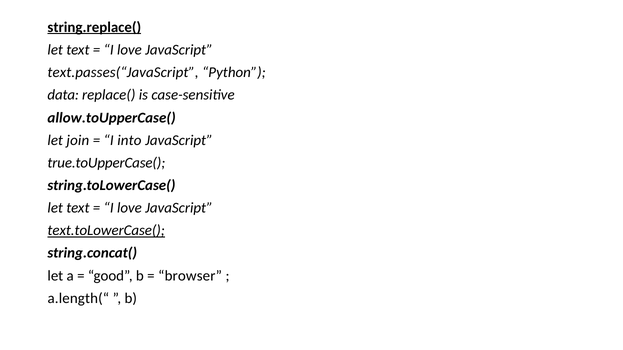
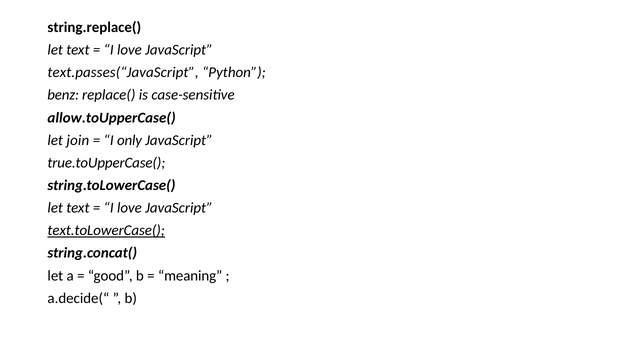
string.replace( underline: present -> none (94, 27)
data: data -> benz (63, 95)
into: into -> only (130, 140)
browser: browser -> meaning (190, 276)
a.length(“: a.length(“ -> a.decide(“ (78, 299)
